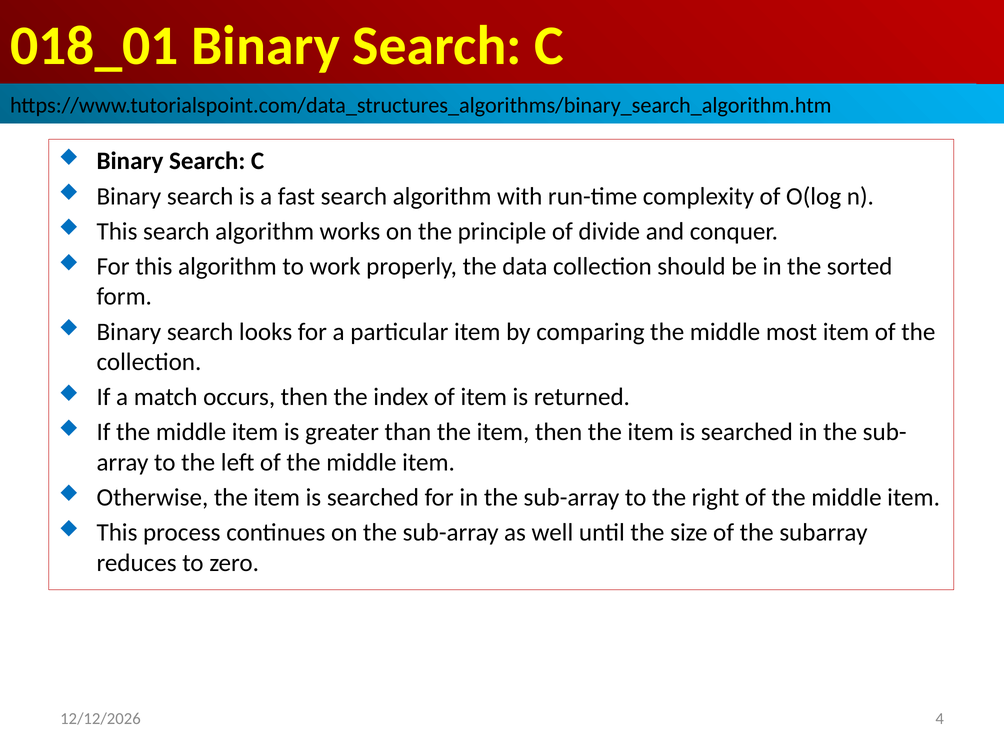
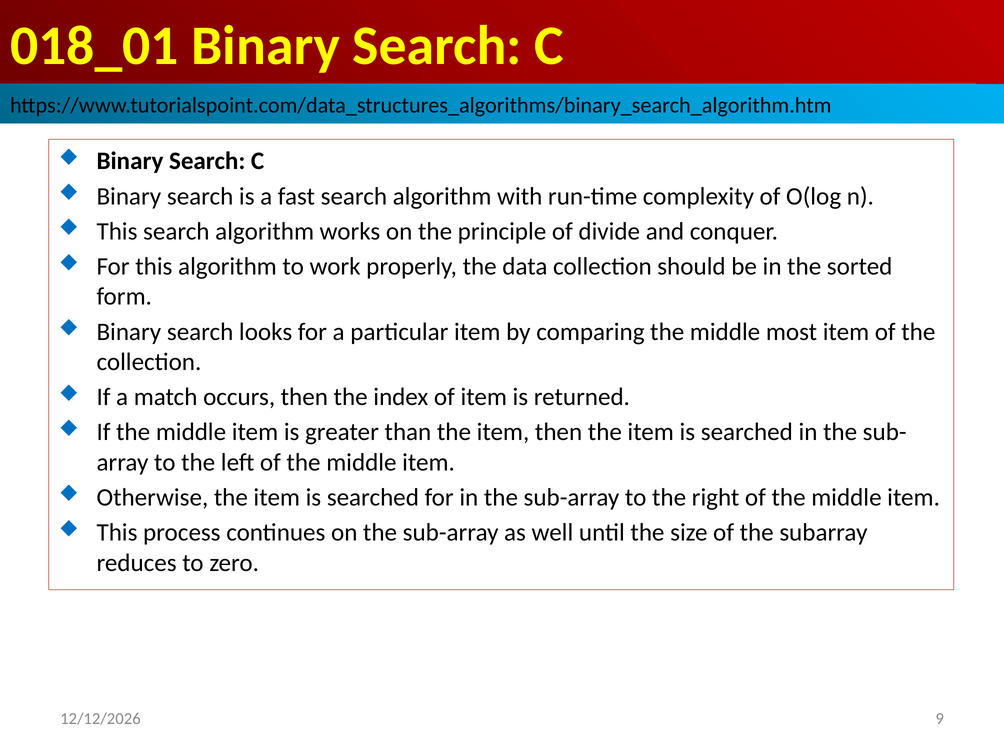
4: 4 -> 9 (940, 719)
